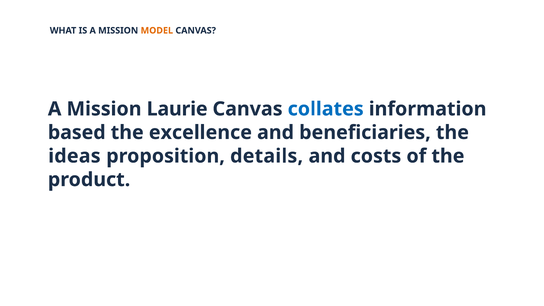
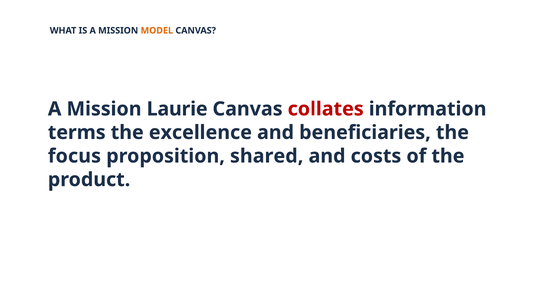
collates colour: blue -> red (326, 109)
based: based -> terms (77, 133)
ideas: ideas -> focus (74, 156)
details: details -> shared (267, 156)
